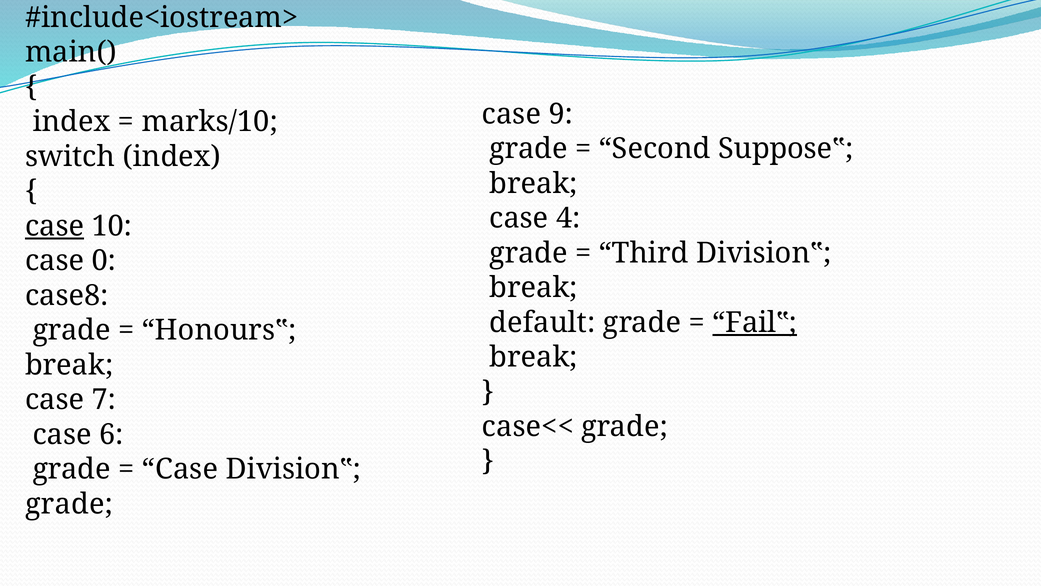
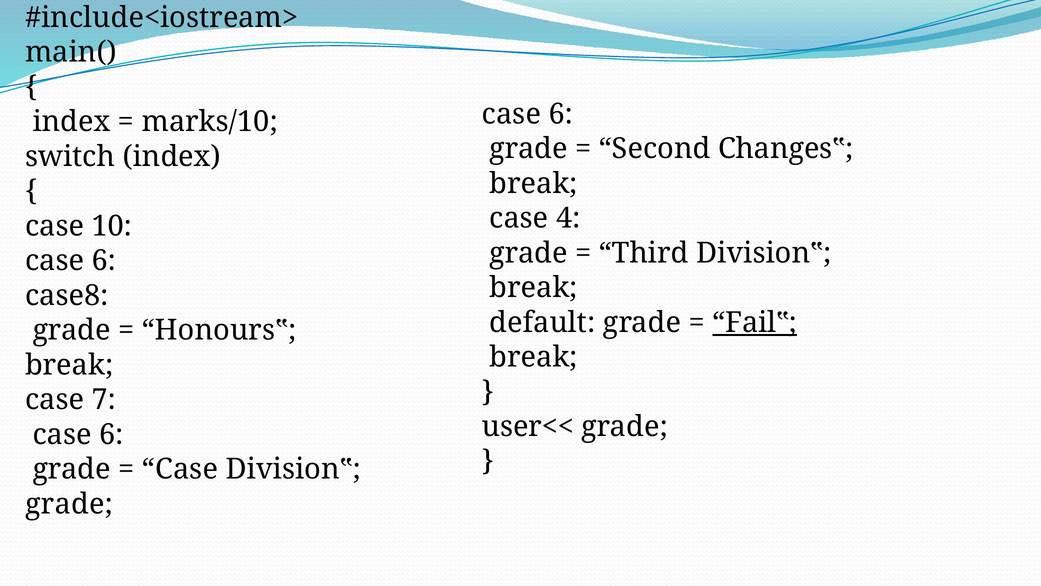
9: 9 -> 6 (561, 114)
Suppose‟: Suppose‟ -> Changes‟ (786, 149)
case underline: present -> none (55, 226)
0: 0 -> 6 (104, 261)
case<<: case<< -> user<< (528, 426)
